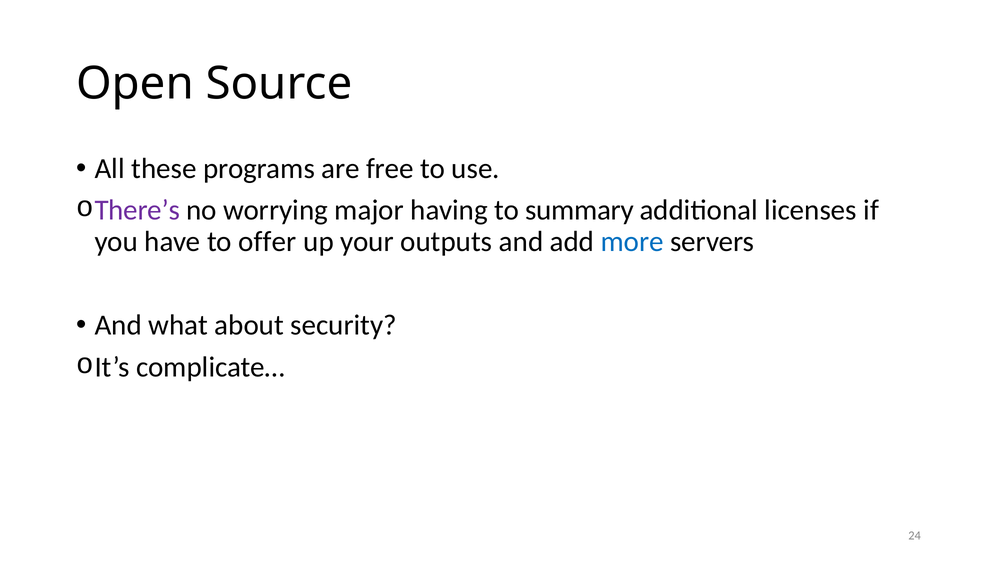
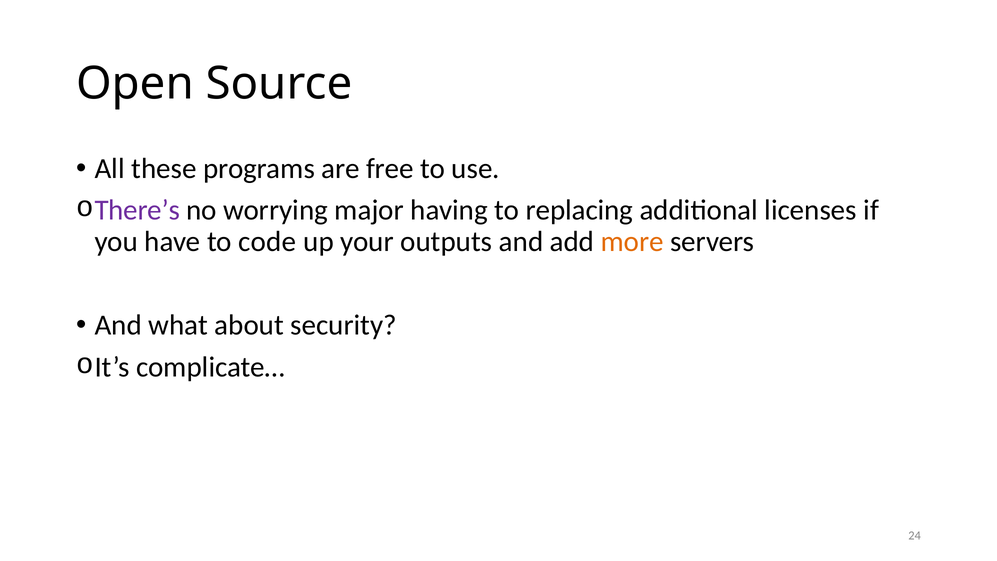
summary: summary -> replacing (579, 210)
offer: offer -> code (267, 242)
more colour: blue -> orange (632, 242)
